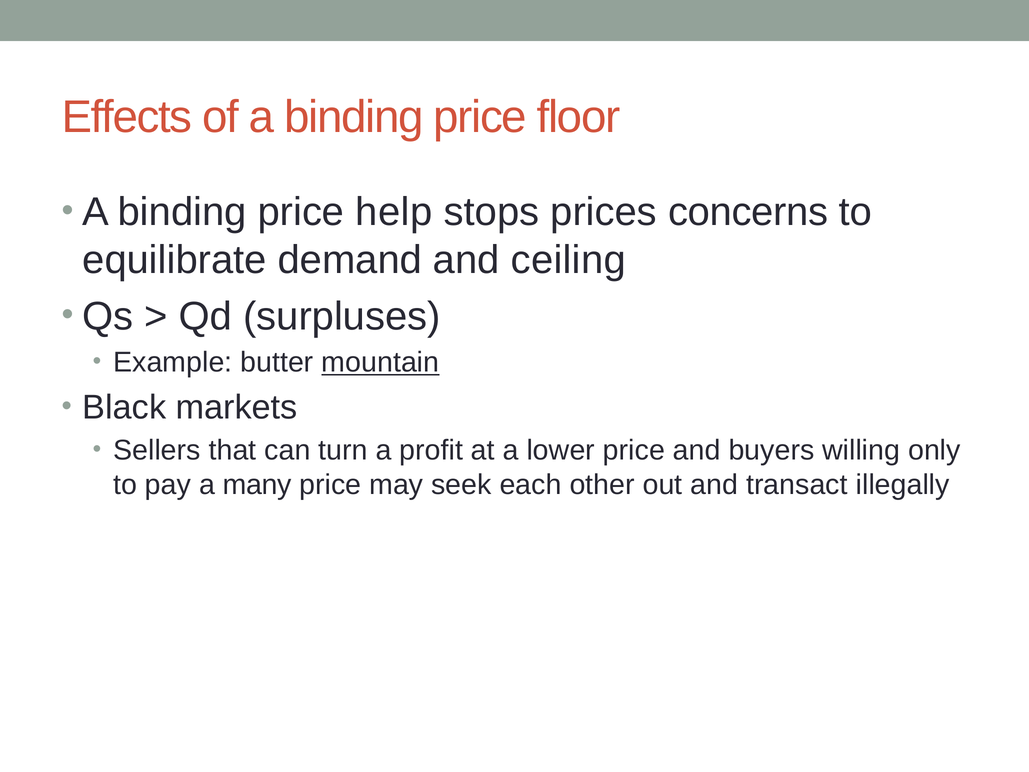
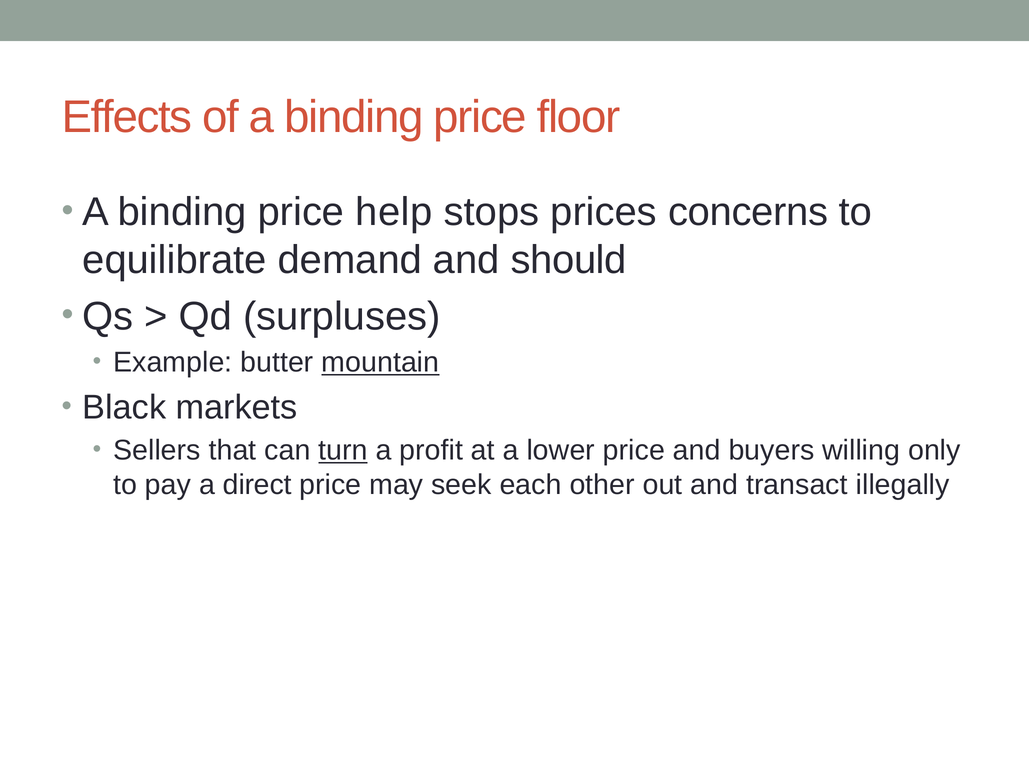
ceiling: ceiling -> should (569, 260)
turn underline: none -> present (343, 450)
many: many -> direct (257, 485)
